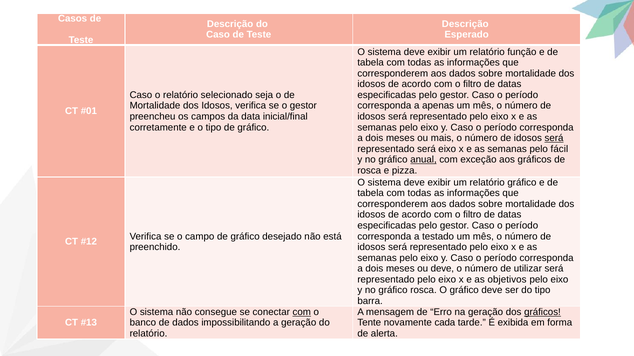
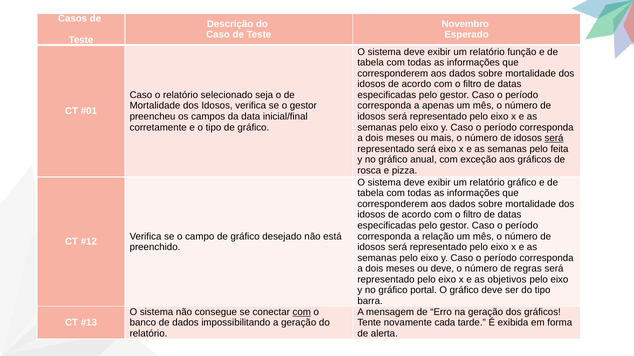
Descrição: Descrição -> Novembro (465, 24)
fácil: fácil -> feita (559, 149)
anual underline: present -> none (423, 160)
testado: testado -> relação (438, 237)
utilizar: utilizar -> regras (528, 269)
gráfico rosca: rosca -> portal (424, 291)
gráficos underline: present -> none (542, 313)
